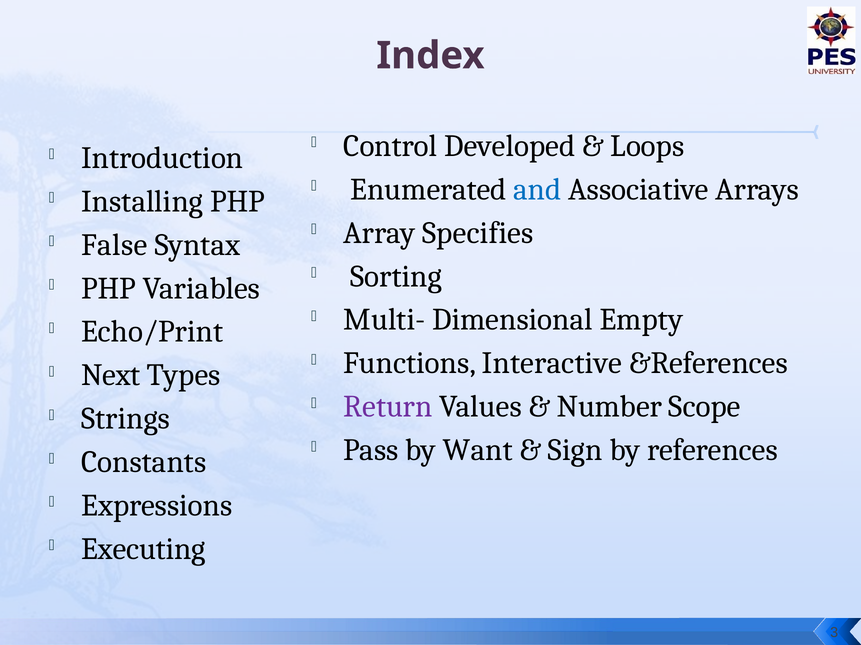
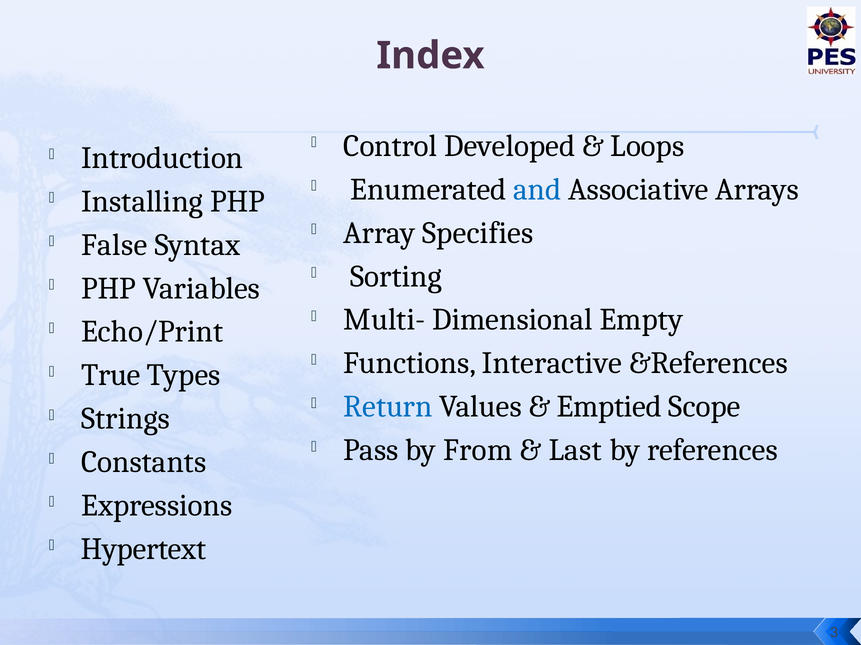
Next: Next -> True (111, 376)
Return colour: purple -> blue (388, 407)
Number: Number -> Emptied (609, 407)
Want: Want -> From (478, 451)
Sign: Sign -> Last (575, 451)
Executing: Executing -> Hypertext (143, 550)
